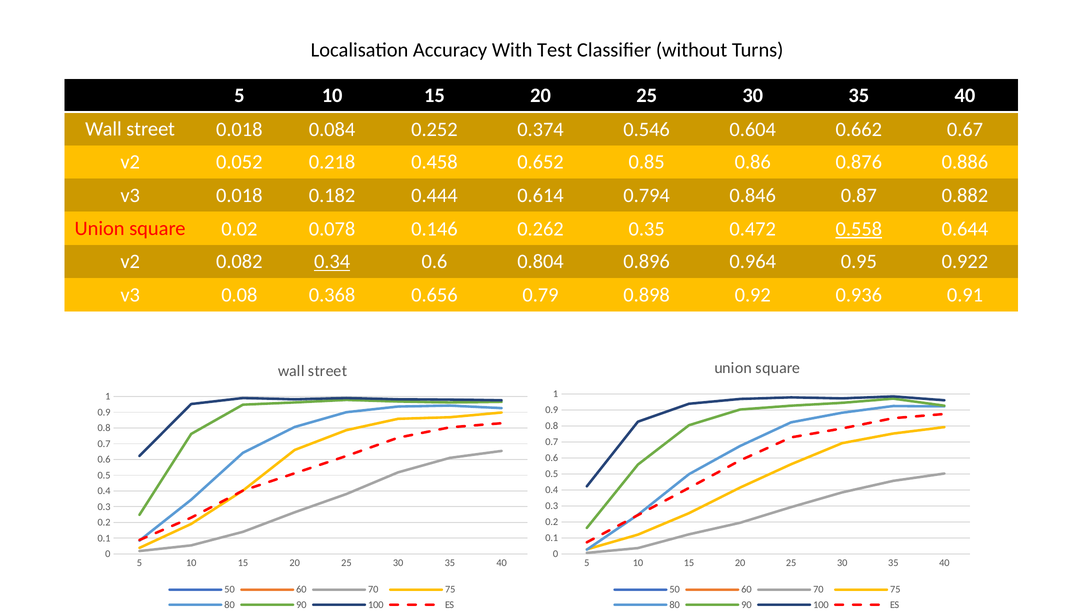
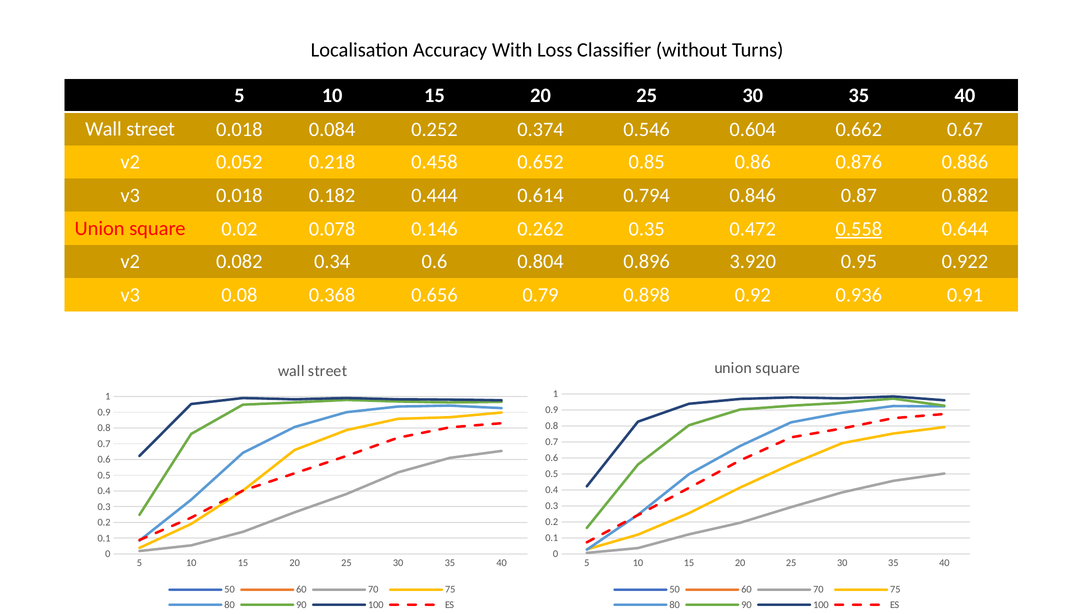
Test: Test -> Loss (555, 50)
0.34 underline: present -> none (332, 262)
0.964: 0.964 -> 3.920 (753, 262)
